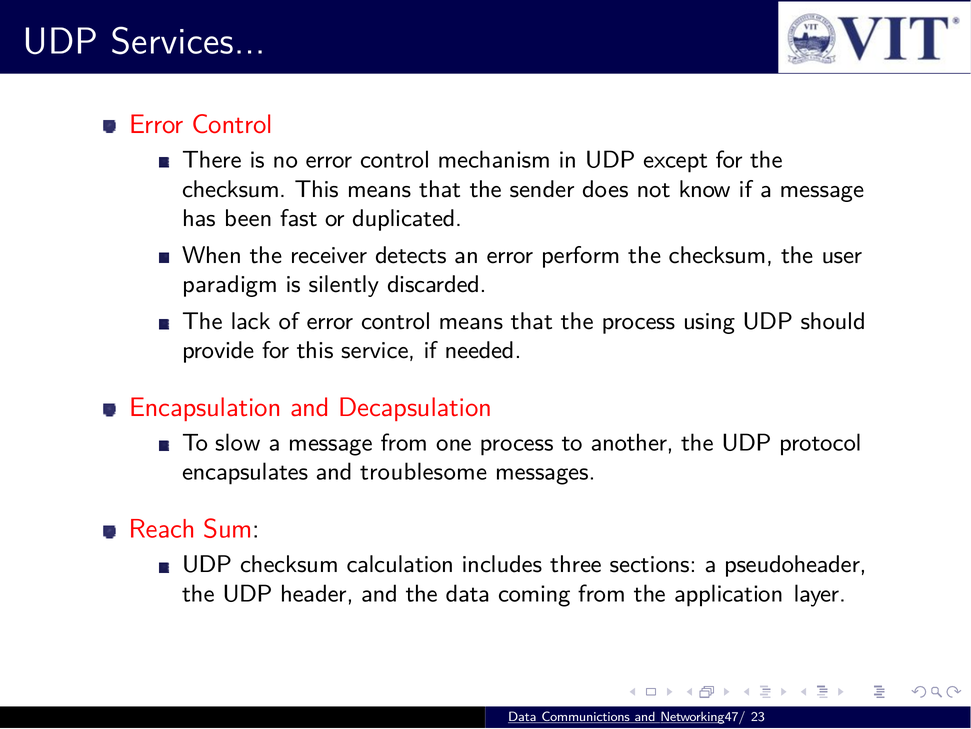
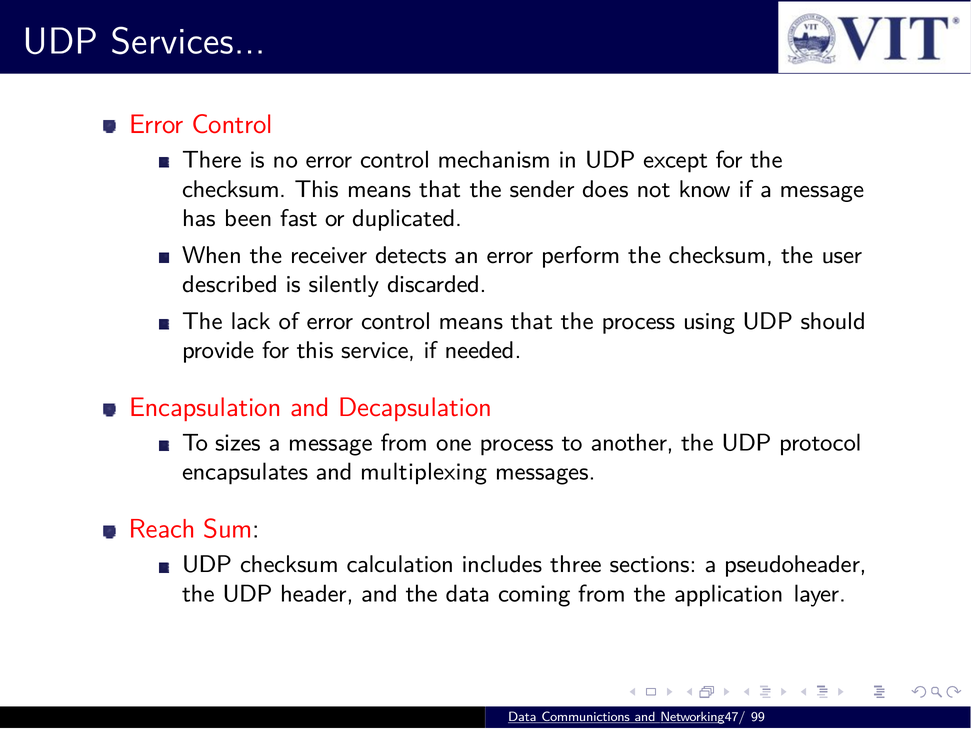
paradigm: paradigm -> described (230, 284)
slow: slow -> sizes (238, 443)
troublesome: troublesome -> multiplexing (424, 472)
23: 23 -> 99 (758, 717)
